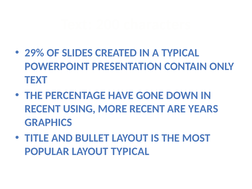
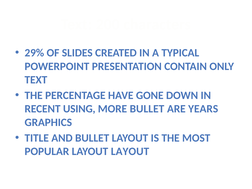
MORE RECENT: RECENT -> BULLET (147, 109)
LAYOUT TYPICAL: TYPICAL -> LAYOUT (130, 151)
